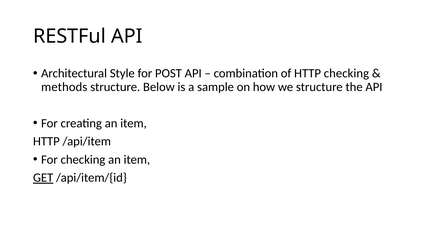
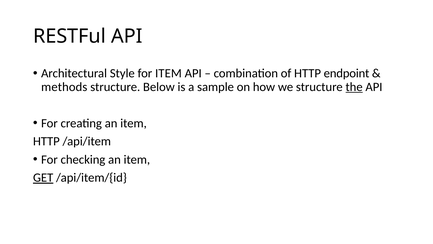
for POST: POST -> ITEM (168, 73)
HTTP checking: checking -> endpoint (347, 73)
the underline: none -> present (354, 87)
